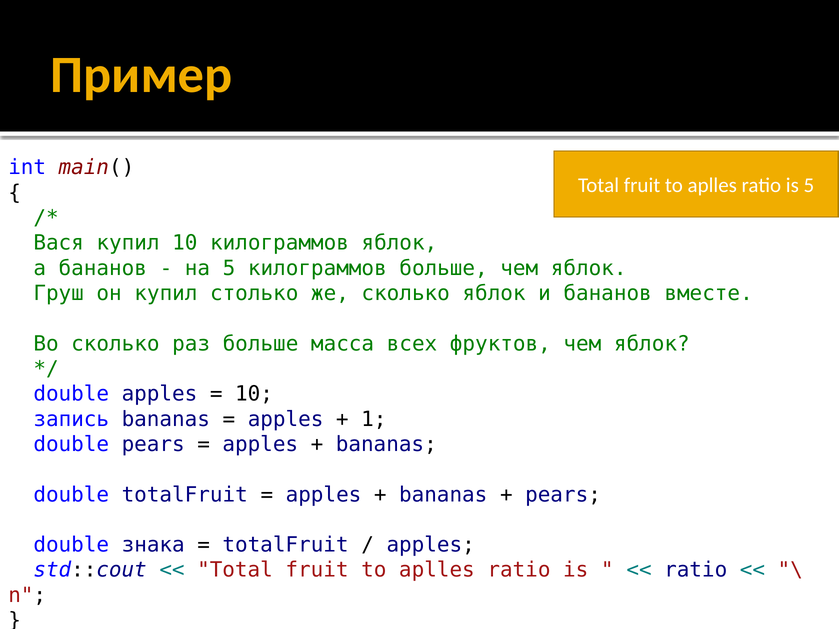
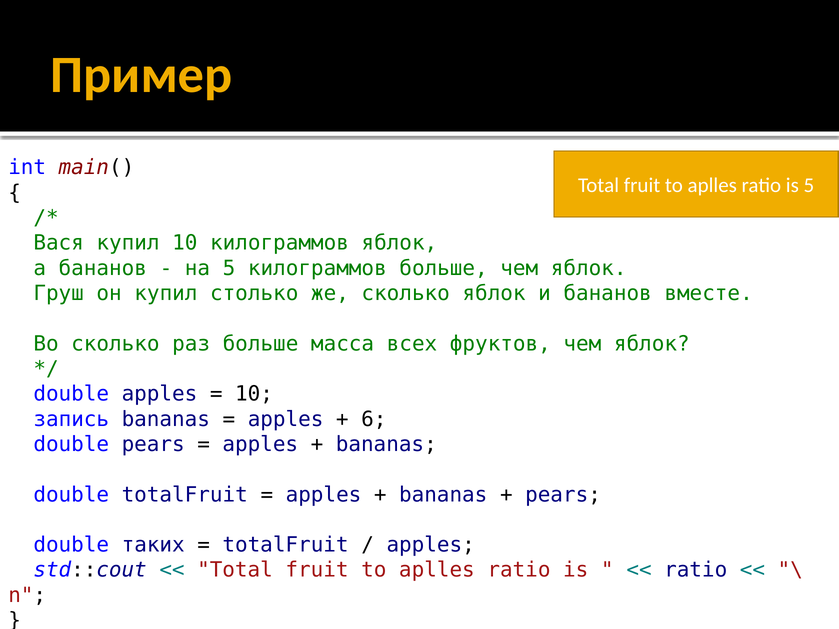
1: 1 -> 6 (374, 419)
знака: знака -> таких (153, 545)
